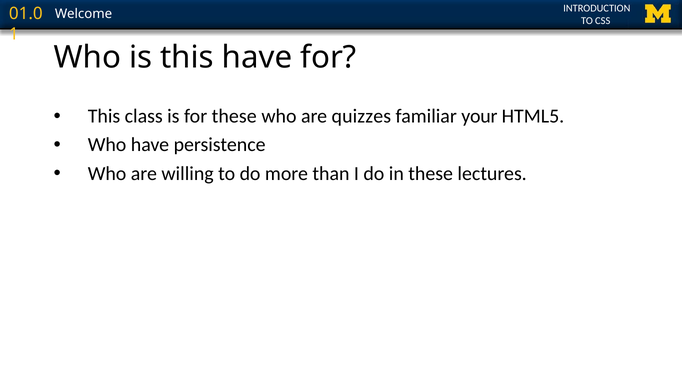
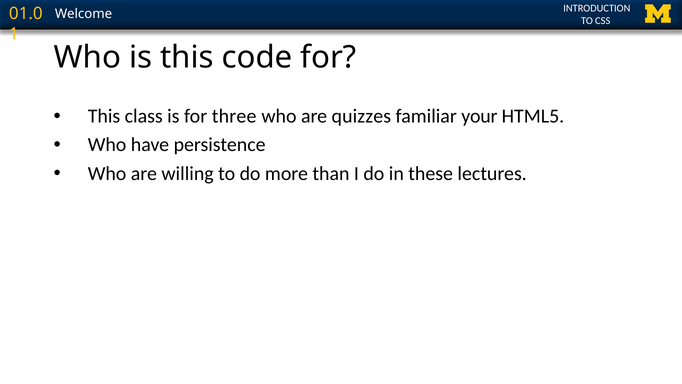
this have: have -> code (257, 57)
for these: these -> three (234, 116)
